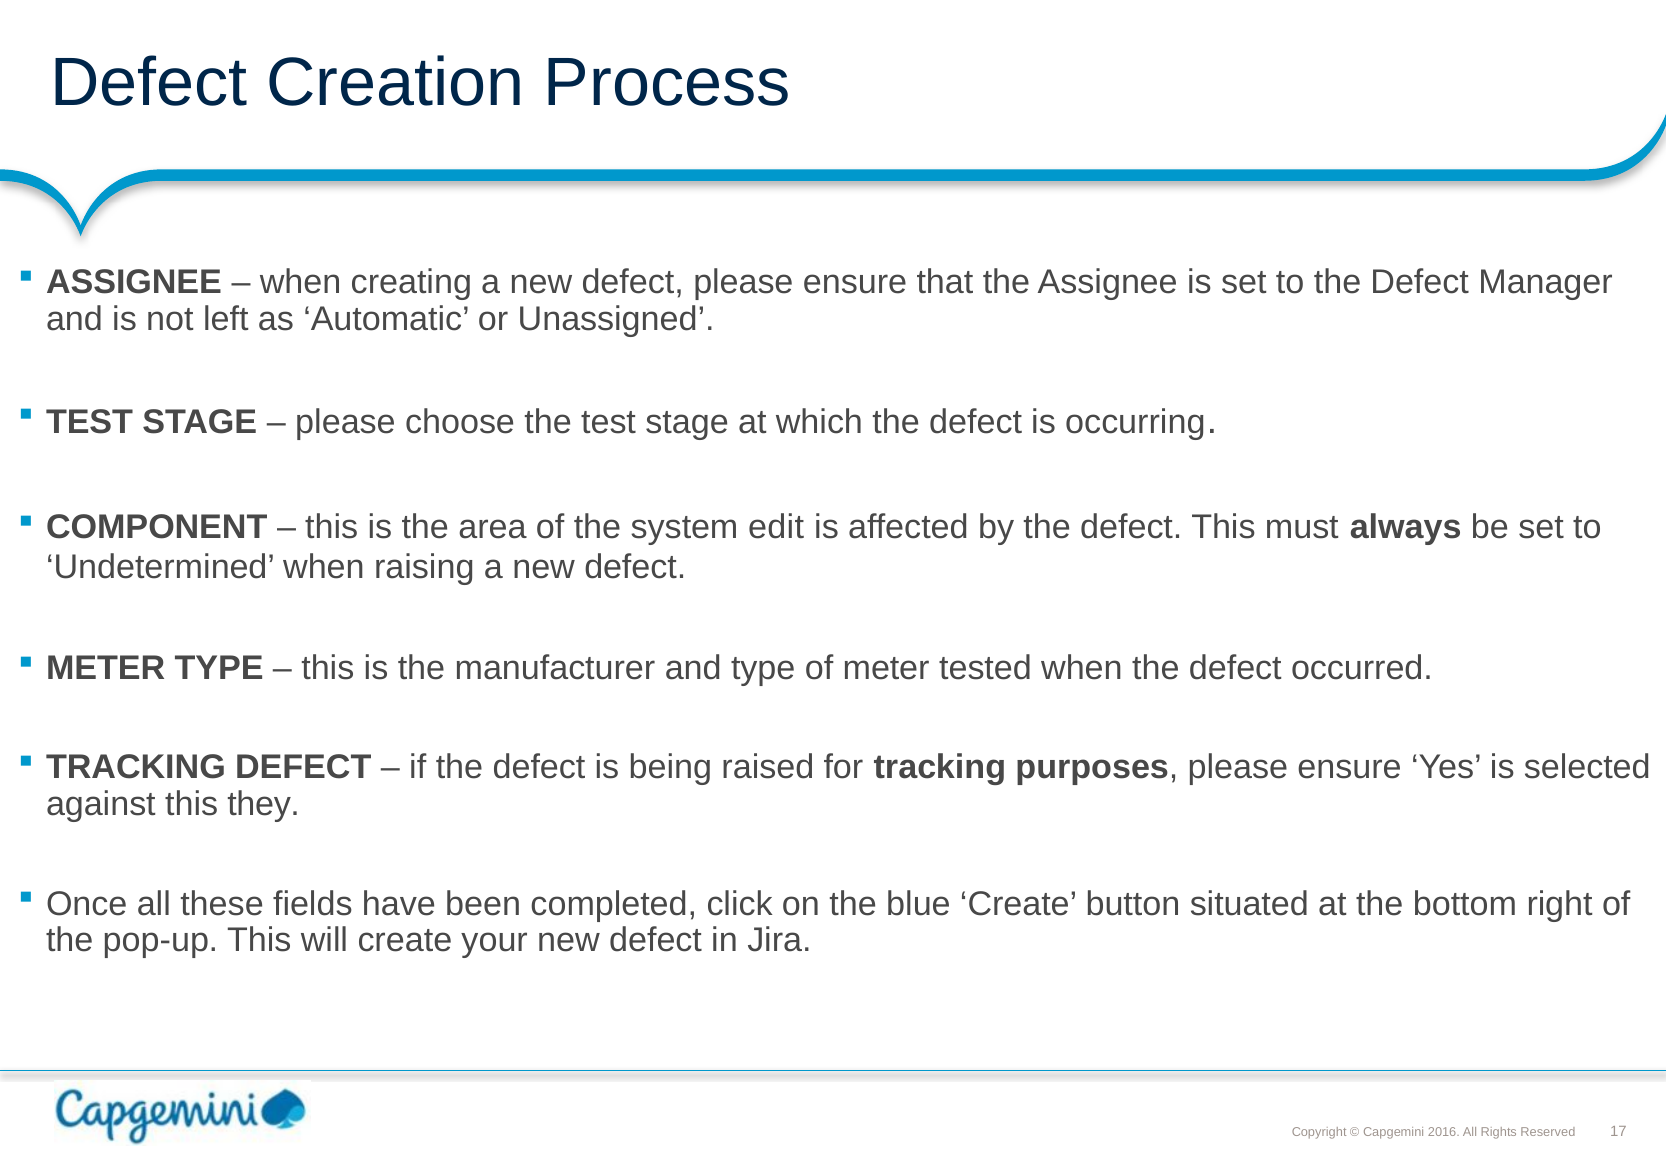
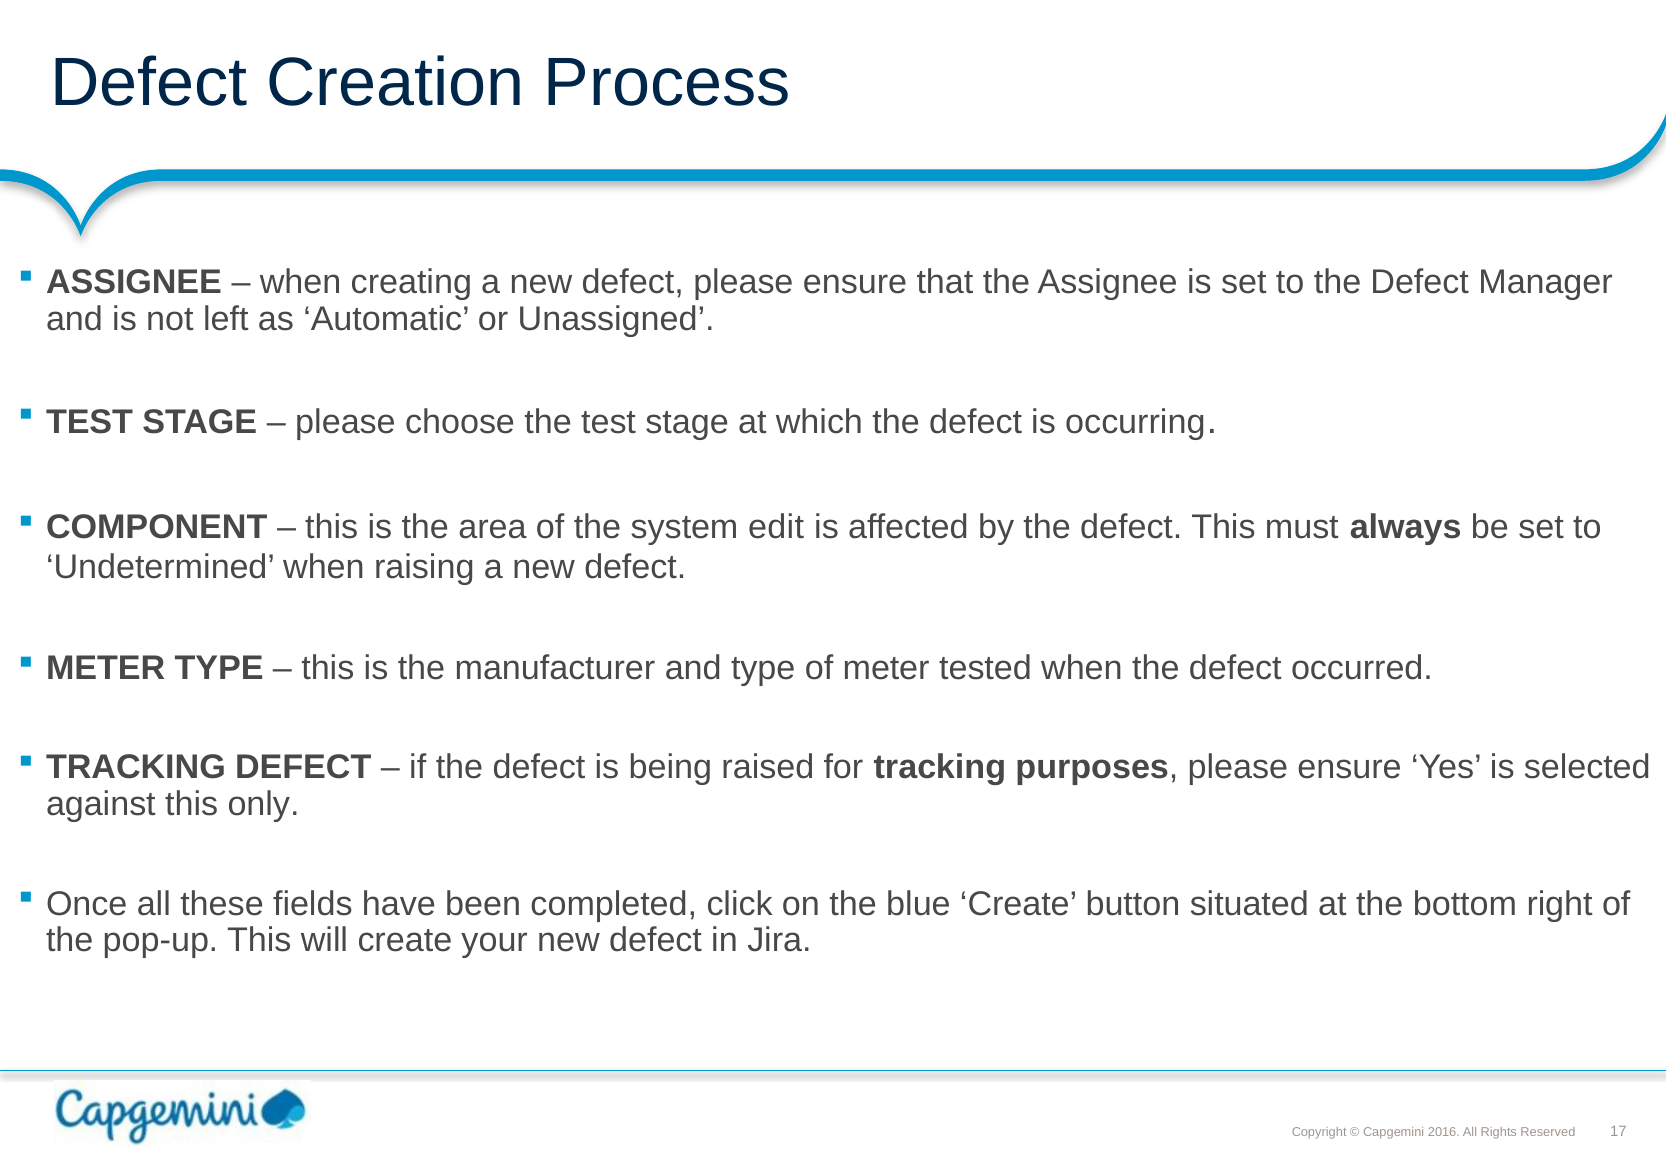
they: they -> only (263, 804)
